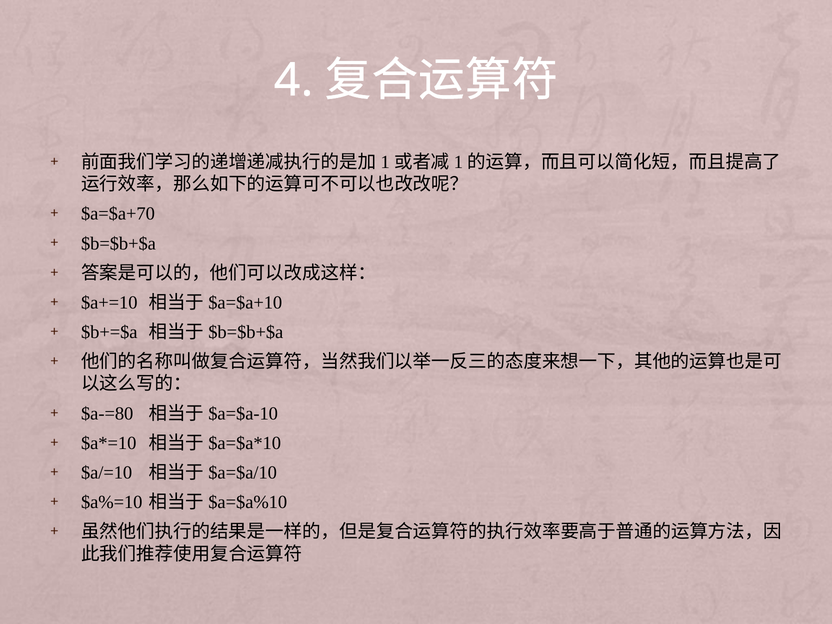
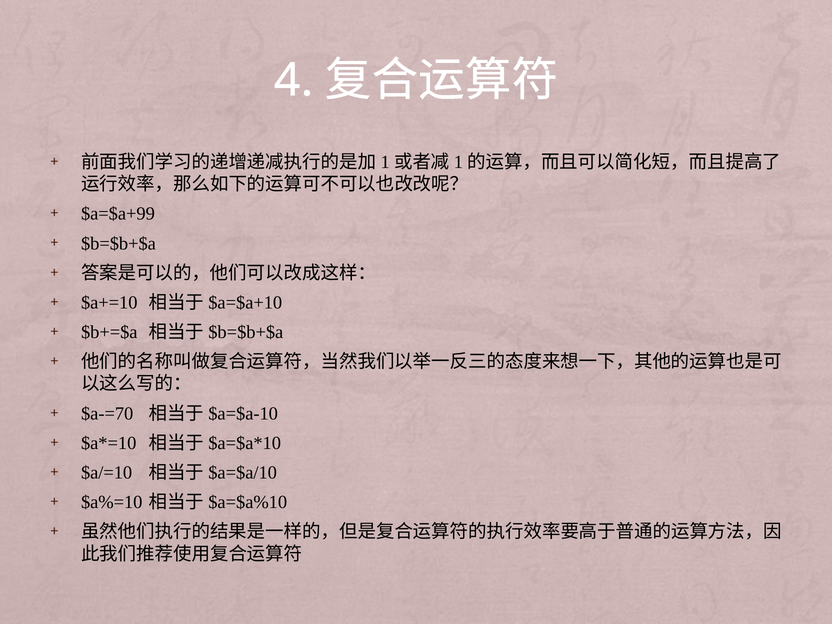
$a=$a+70: $a=$a+70 -> $a=$a+99 (118, 214)
$a-=80: $a-=80 -> $a-=70 (107, 413)
